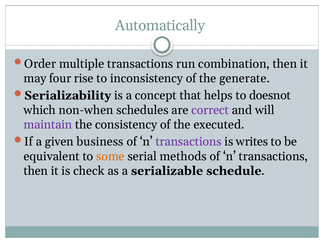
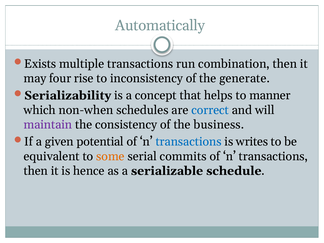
Order: Order -> Exists (40, 64)
doesnot: doesnot -> manner (270, 95)
correct colour: purple -> blue (210, 110)
executed: executed -> business (219, 125)
business: business -> potential (100, 142)
transactions colour: purple -> blue (189, 142)
methods: methods -> commits (183, 156)
check: check -> hence (89, 171)
